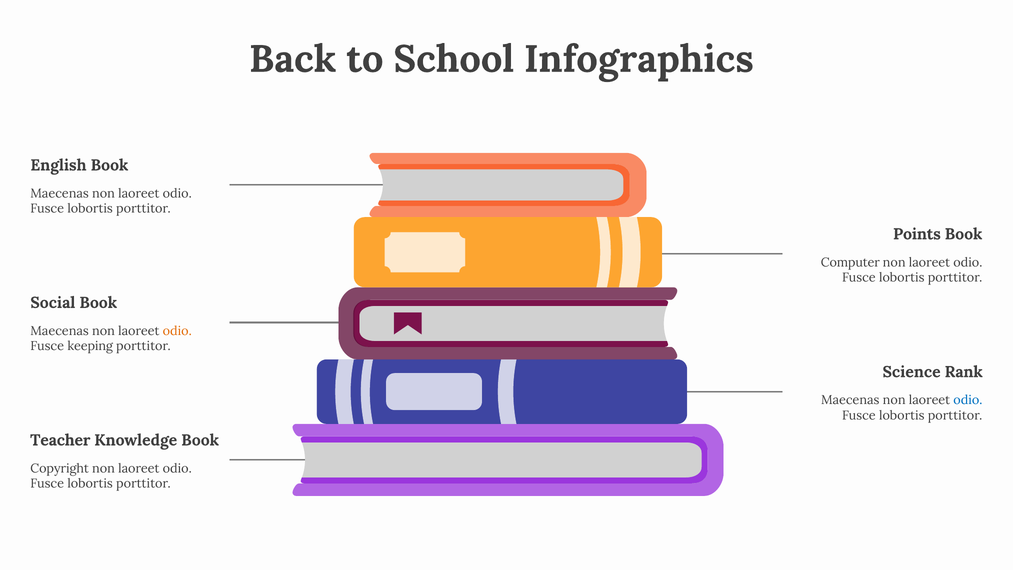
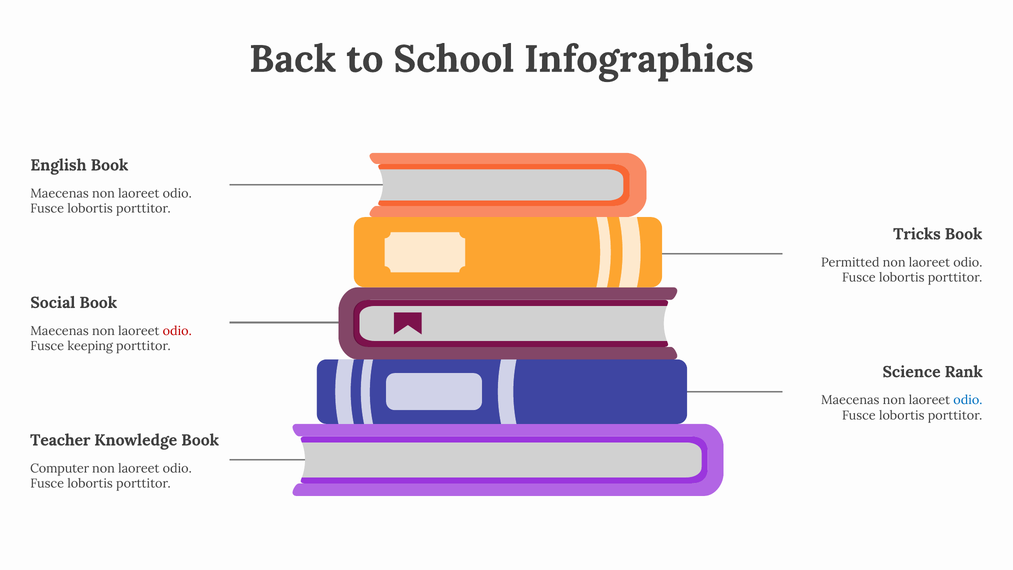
Points: Points -> Tricks (917, 234)
Computer: Computer -> Permitted (850, 262)
odio colour: orange -> red (177, 331)
Copyright: Copyright -> Computer (60, 468)
